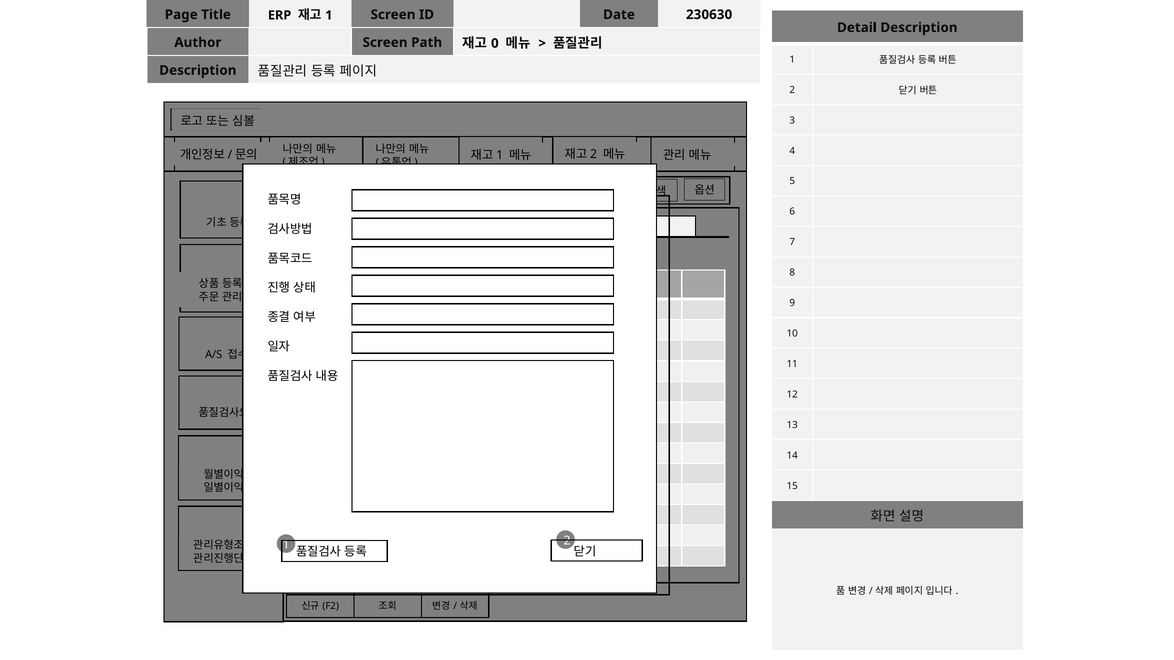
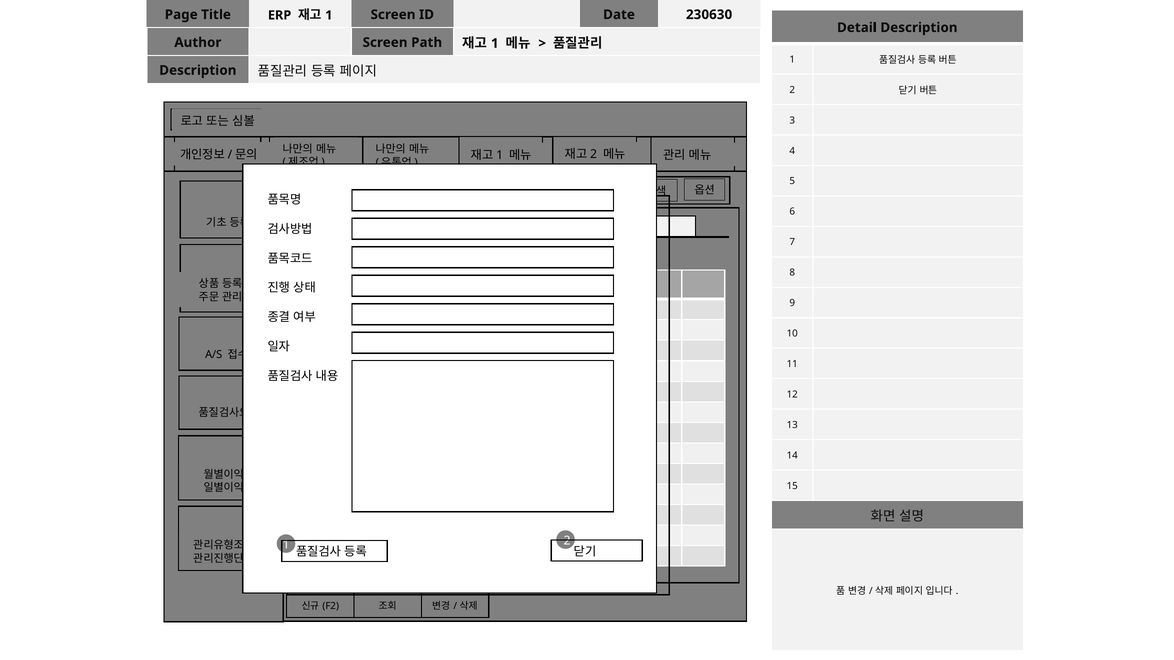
0: 0 -> 1 (495, 43)
